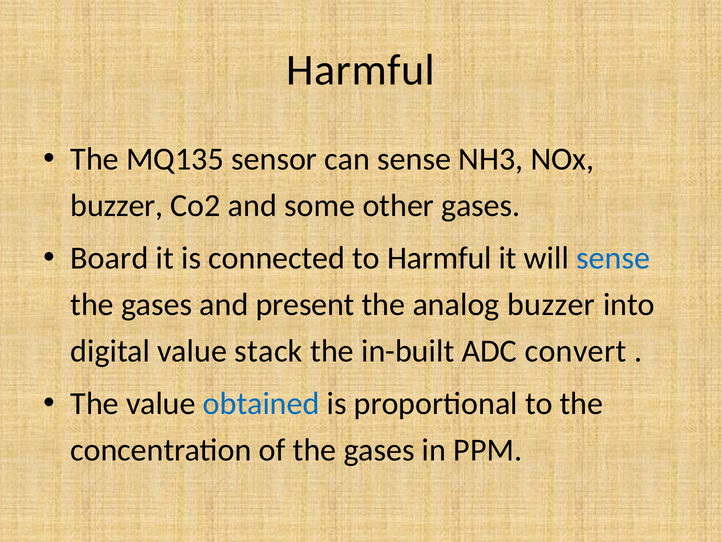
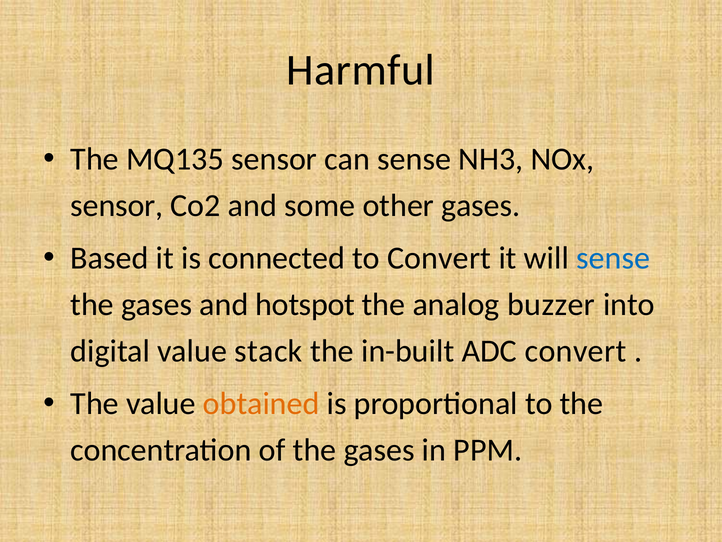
buzzer: buzzer -> sensor (117, 205)
Board: Board -> Based (109, 258)
to Harmful: Harmful -> Convert (439, 258)
present: present -> hotspot (305, 304)
obtained colour: blue -> orange (261, 403)
